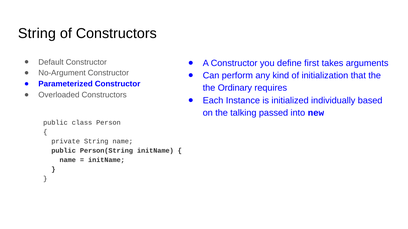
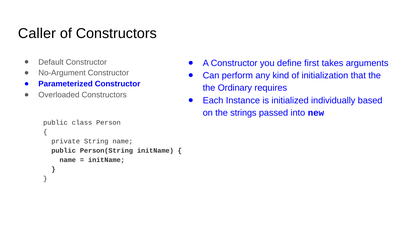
String: String -> Caller (37, 34)
talking: talking -> strings (243, 113)
